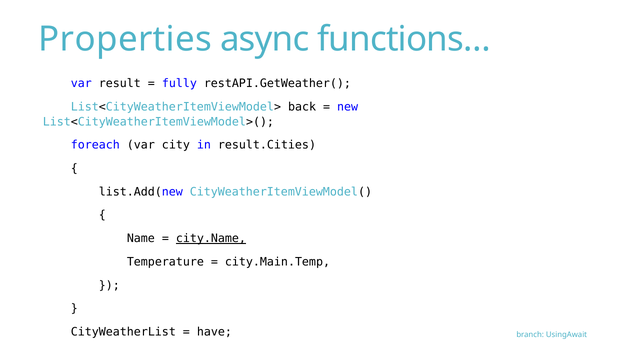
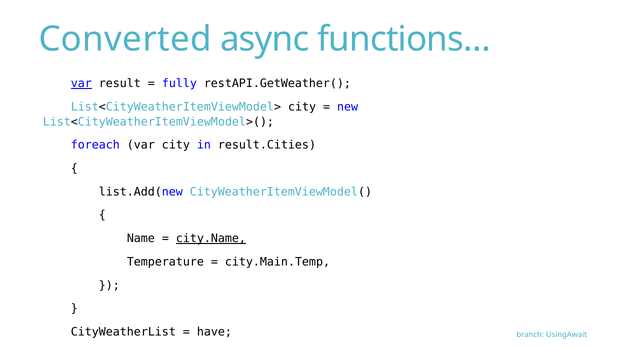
Properties: Properties -> Converted (125, 39)
var underline: none -> present (81, 84)
List<CityWeatherItemViewModel> back: back -> city (302, 107)
